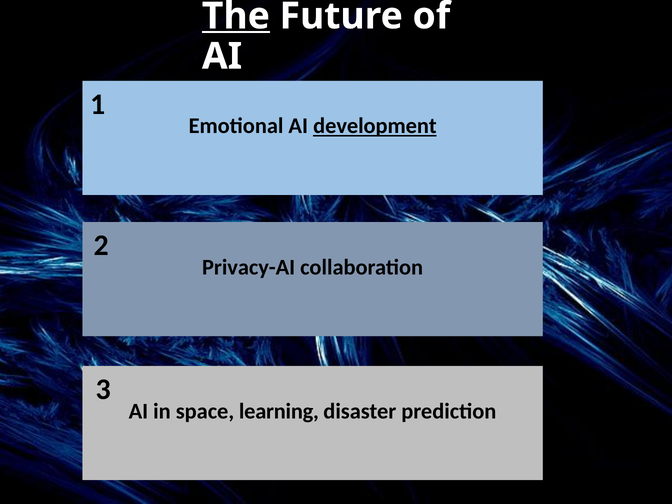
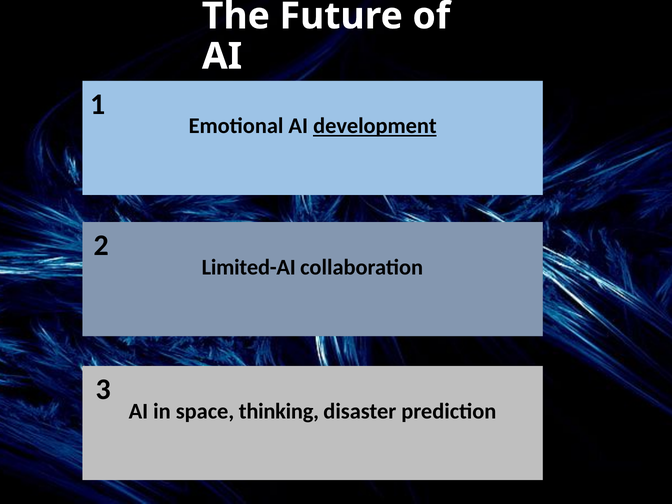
The underline: present -> none (236, 16)
Privacy-AI: Privacy-AI -> Limited-AI (249, 267)
learning: learning -> thinking (279, 411)
